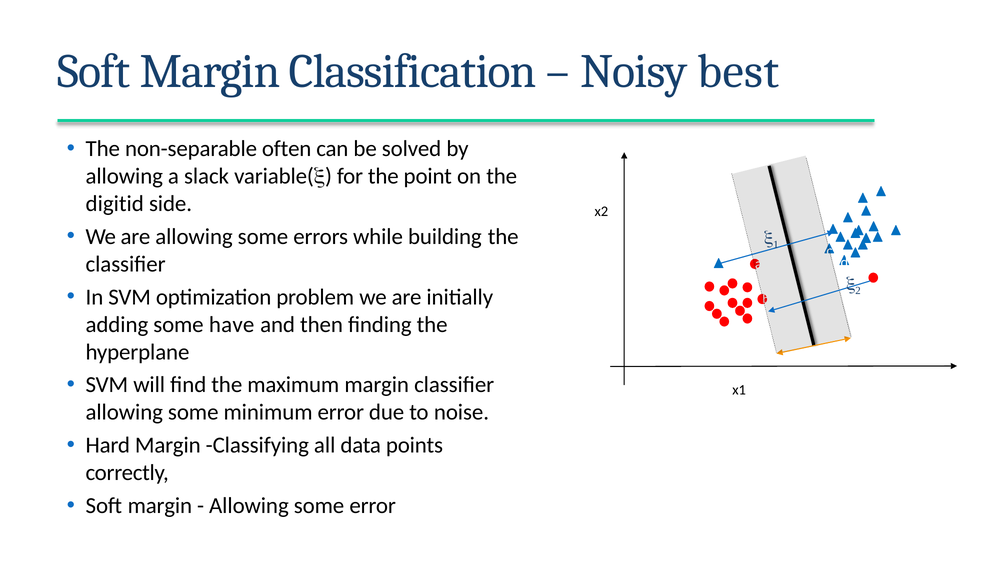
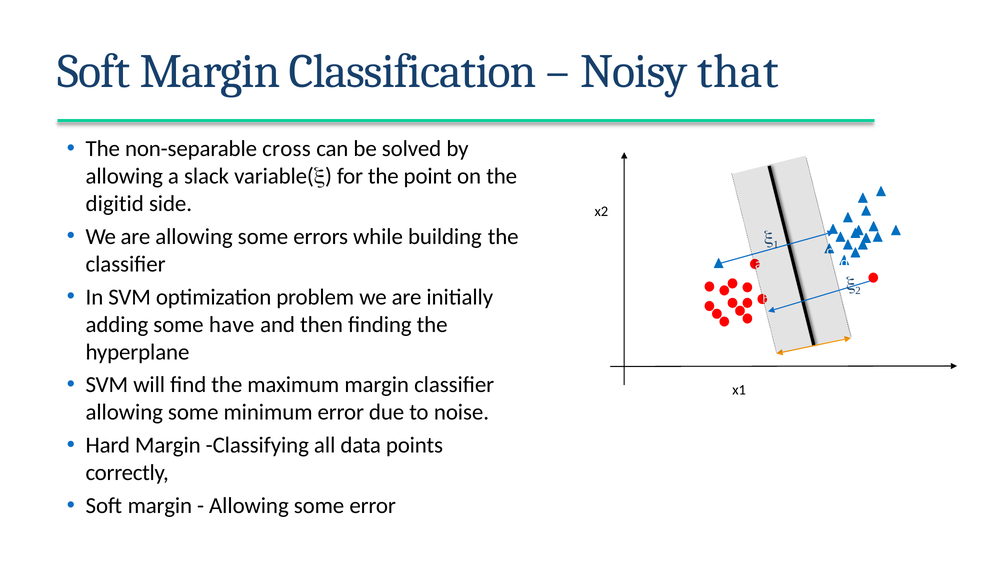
best: best -> that (738, 71)
often: often -> cross (286, 149)
